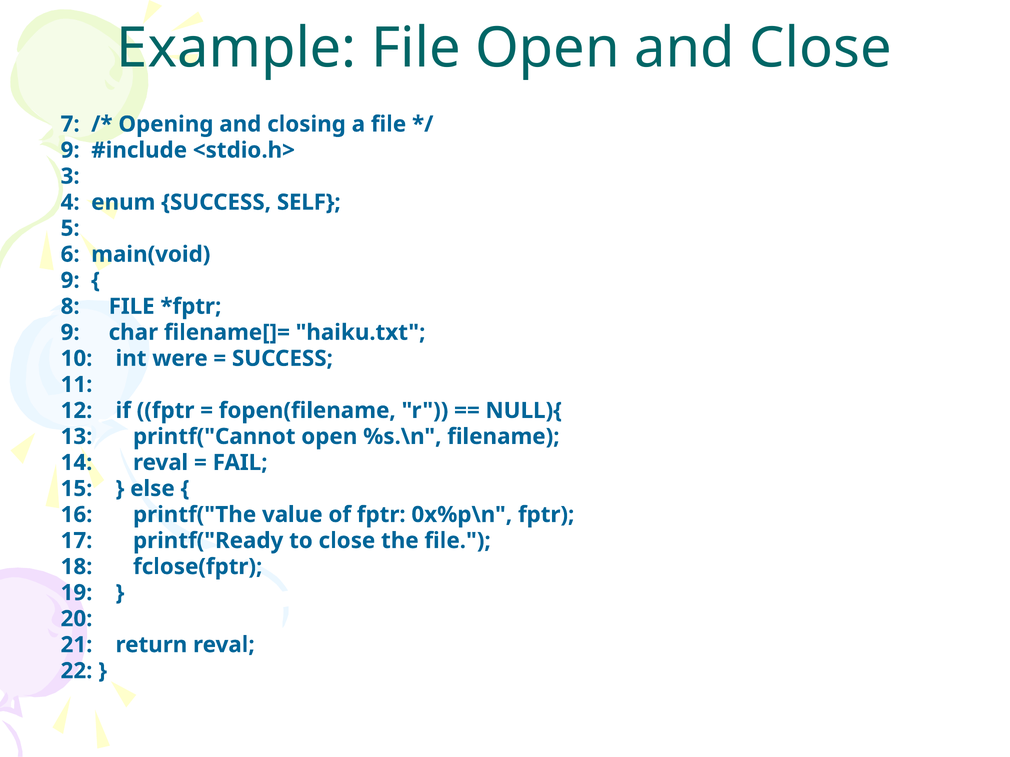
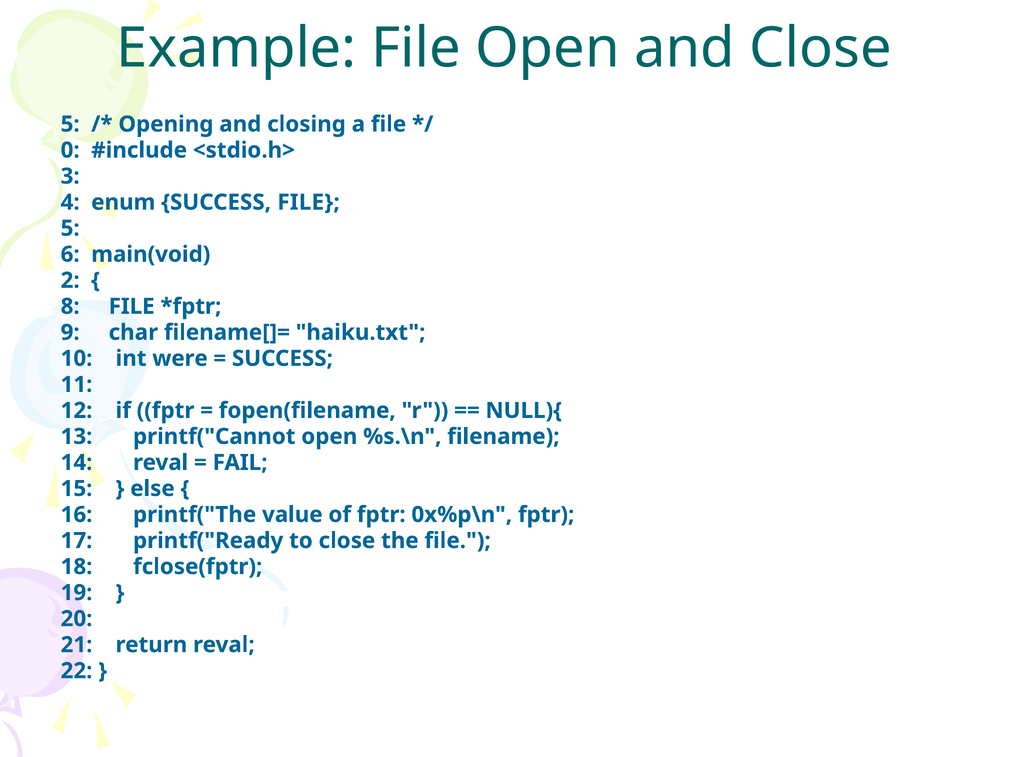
7: 7 -> 5 (70, 124)
9: 9 -> 0 (70, 150)
SUCCESS SELF: SELF -> FILE (309, 202)
9: 9 -> 2 (70, 281)
